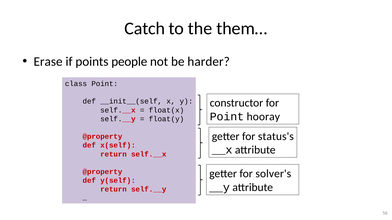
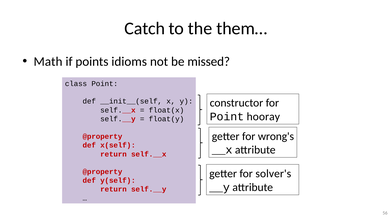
Erase: Erase -> Math (48, 62)
people: people -> idioms (129, 62)
harder: harder -> missed (209, 62)
status's: status's -> wrong's (276, 137)
